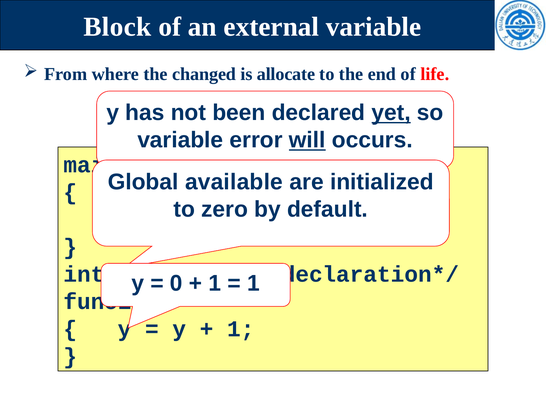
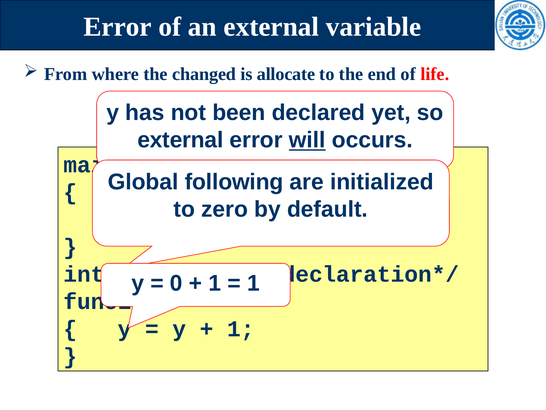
Block: Block -> Error (118, 27)
yet underline: present -> none (391, 113)
variable: variable -> external (180, 140)
available: available -> following (234, 182)
